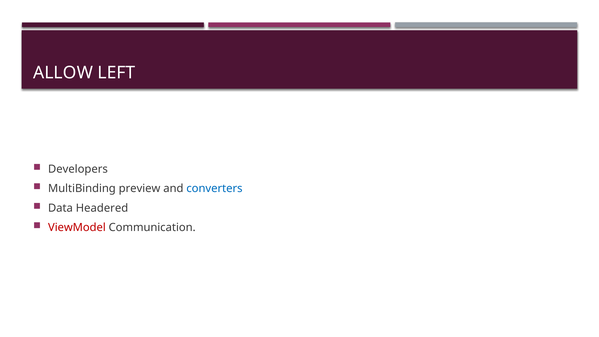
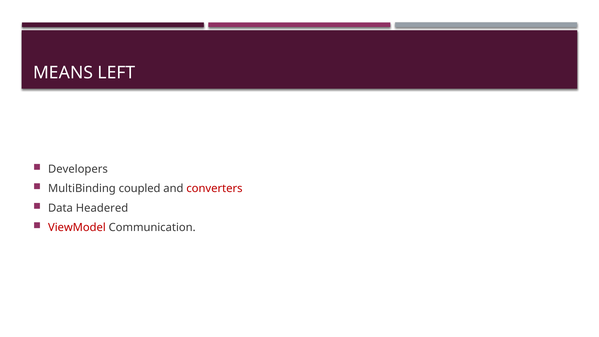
ALLOW: ALLOW -> MEANS (63, 73)
preview: preview -> coupled (140, 189)
converters colour: blue -> red (214, 189)
